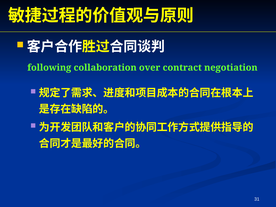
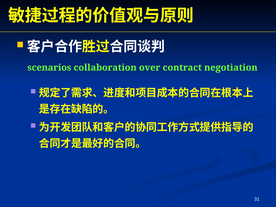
following: following -> scenarios (49, 68)
